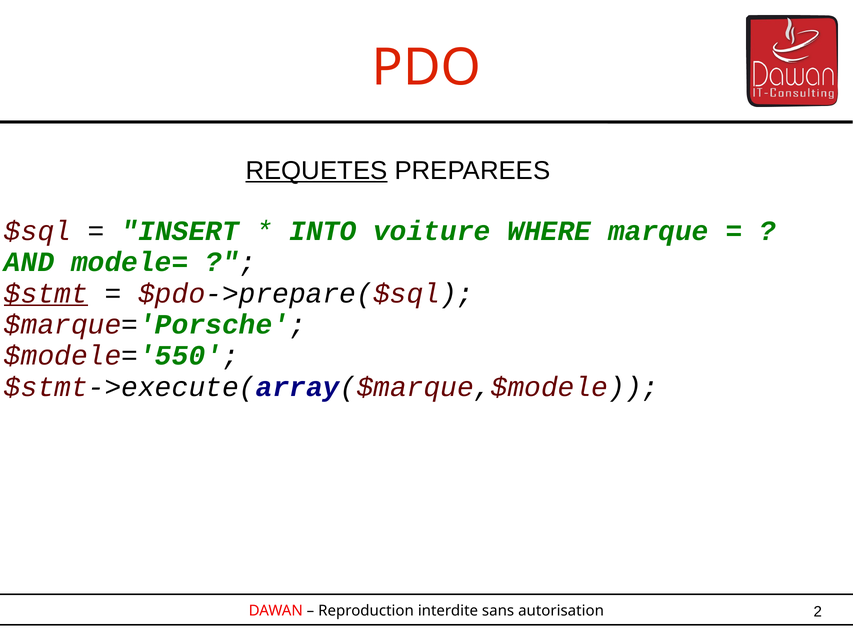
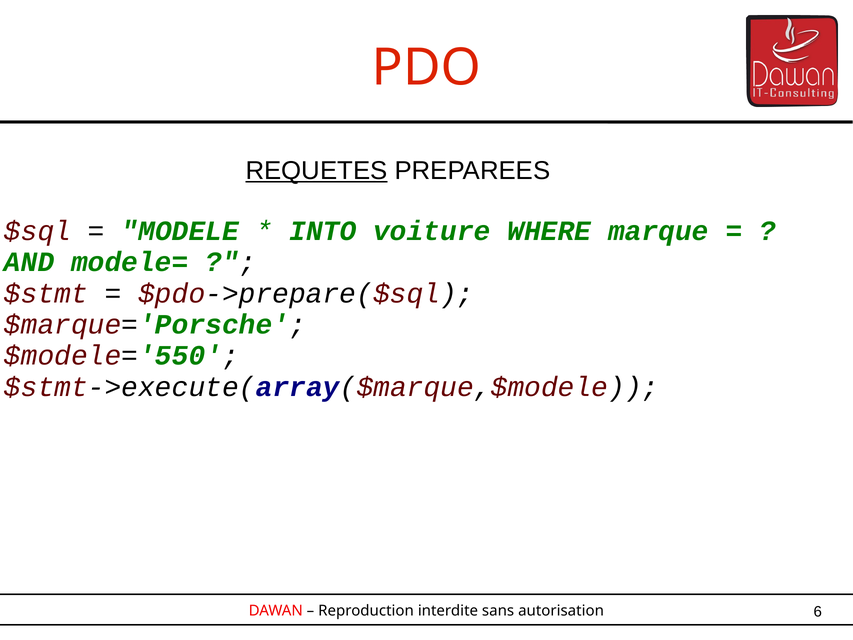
INSERT: INSERT -> MODELE (180, 231)
$stmt underline: present -> none (46, 293)
2: 2 -> 6 (818, 612)
